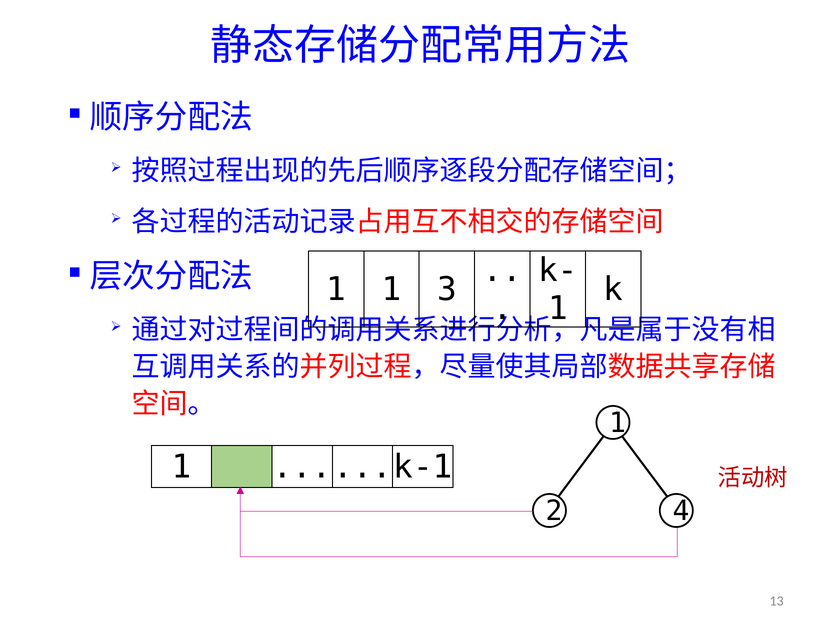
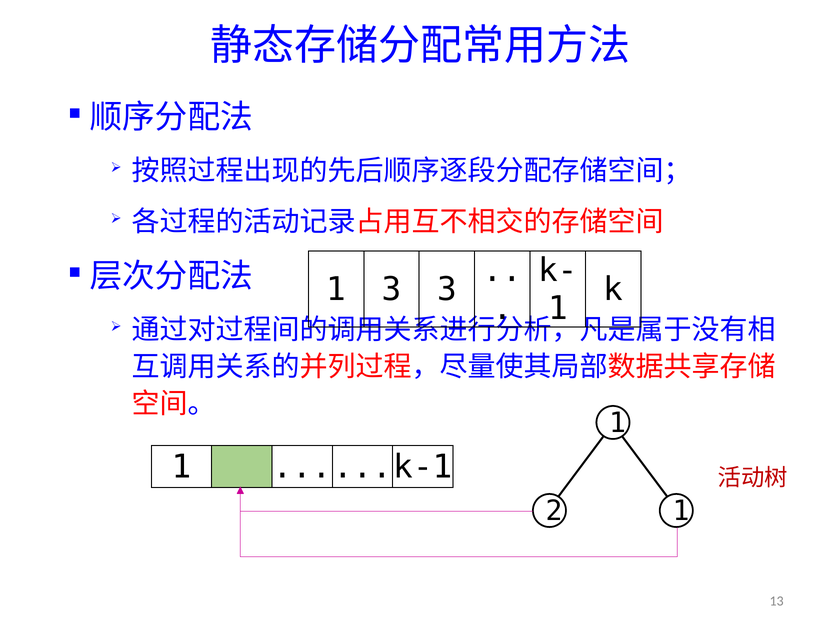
1 1: 1 -> 3 (392, 289)
2 4: 4 -> 1 (681, 511)
